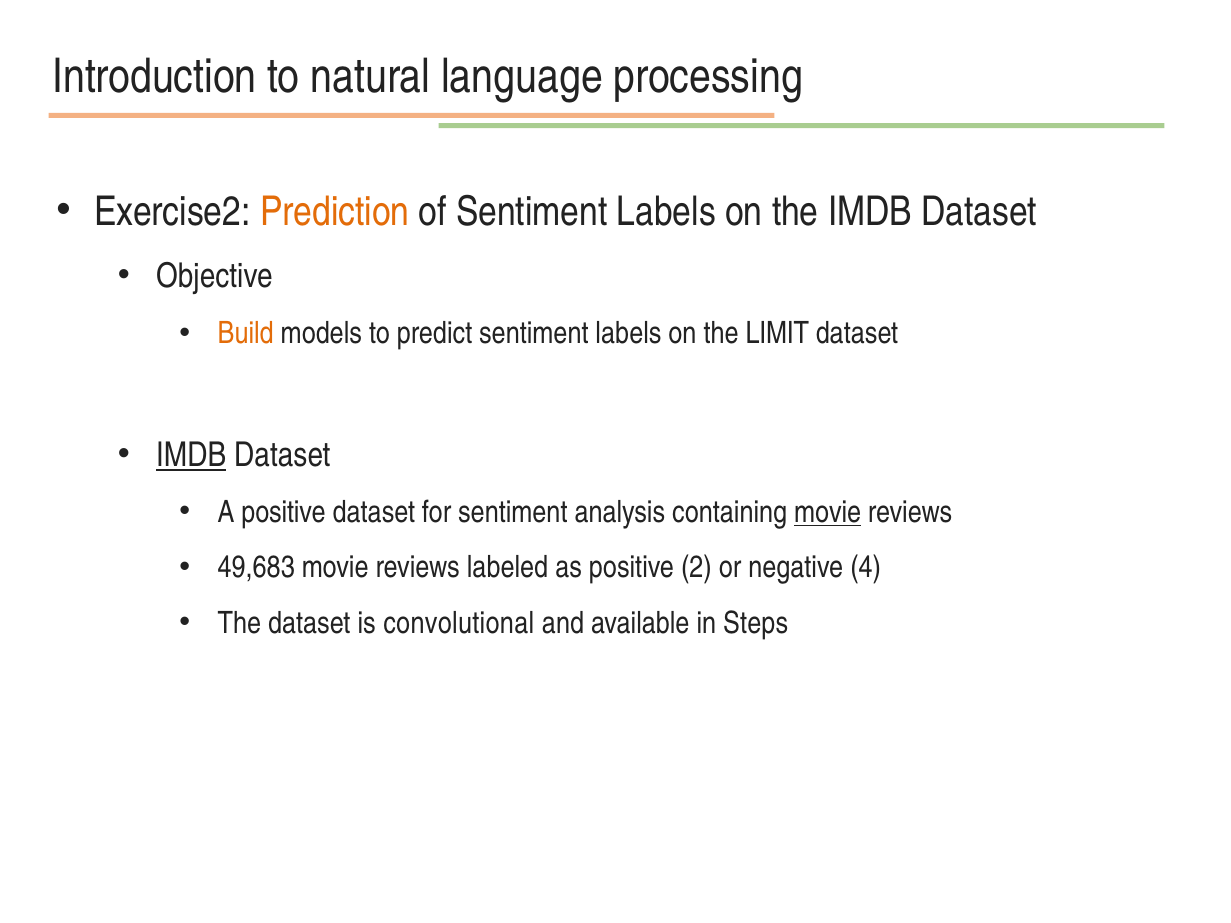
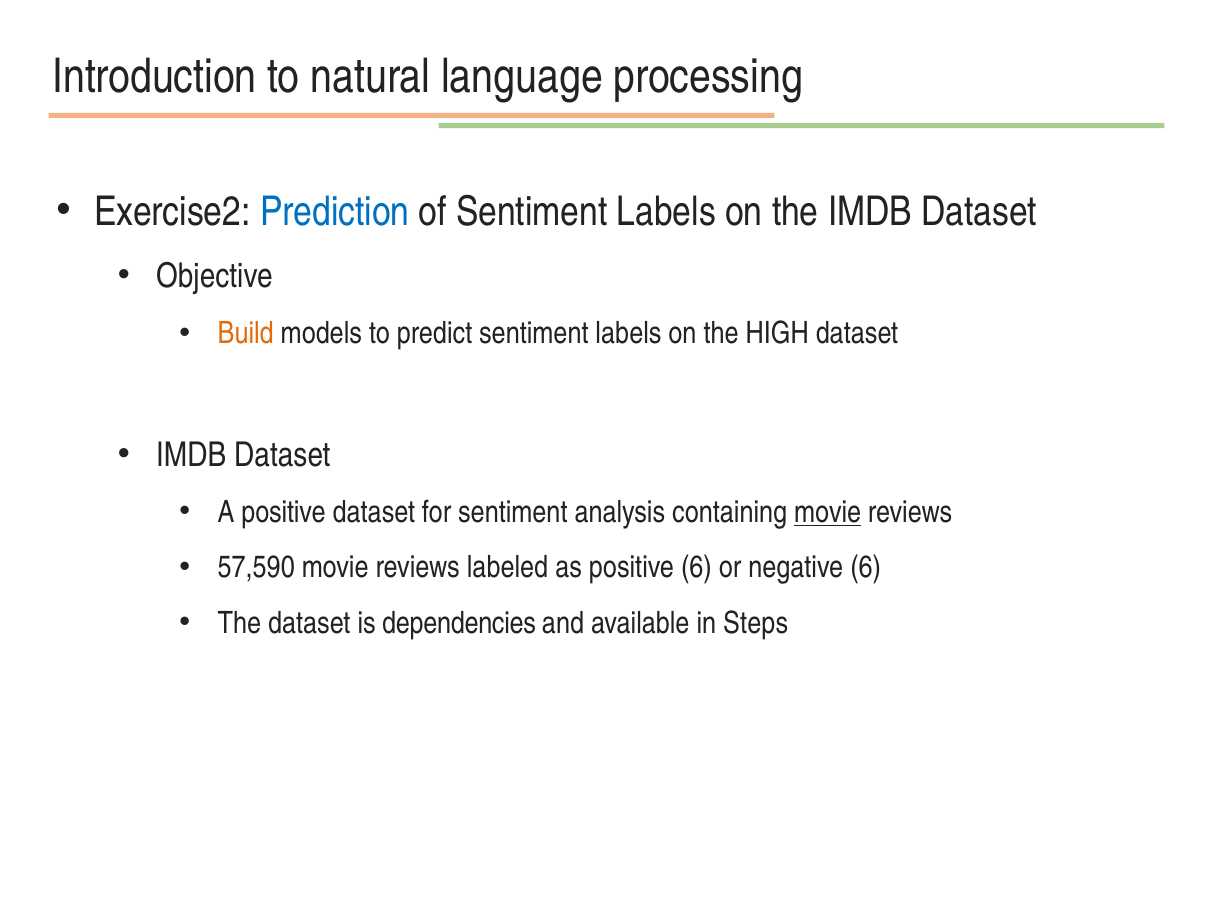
Prediction colour: orange -> blue (335, 212)
LIMIT: LIMIT -> HIGH (777, 334)
IMDB underline: present -> none (191, 455)
49,683: 49,683 -> 57,590 (256, 568)
positive 2: 2 -> 6 (696, 568)
negative 4: 4 -> 6 (866, 568)
convolutional: convolutional -> dependencies (459, 623)
